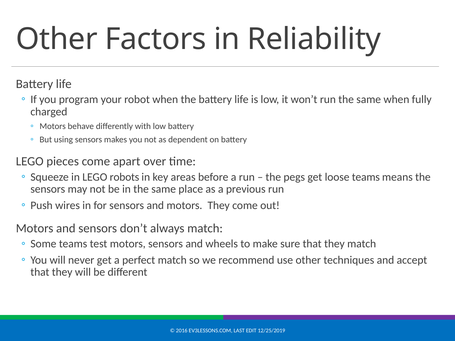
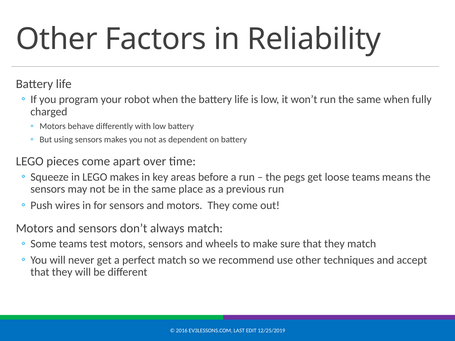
LEGO robots: robots -> makes (124, 177)
